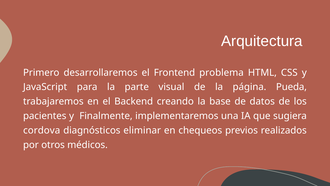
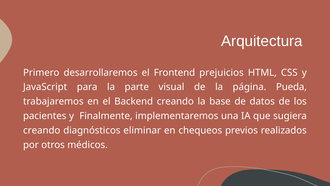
problema: problema -> prejuicios (221, 72)
cordova: cordova -> creando (42, 130)
